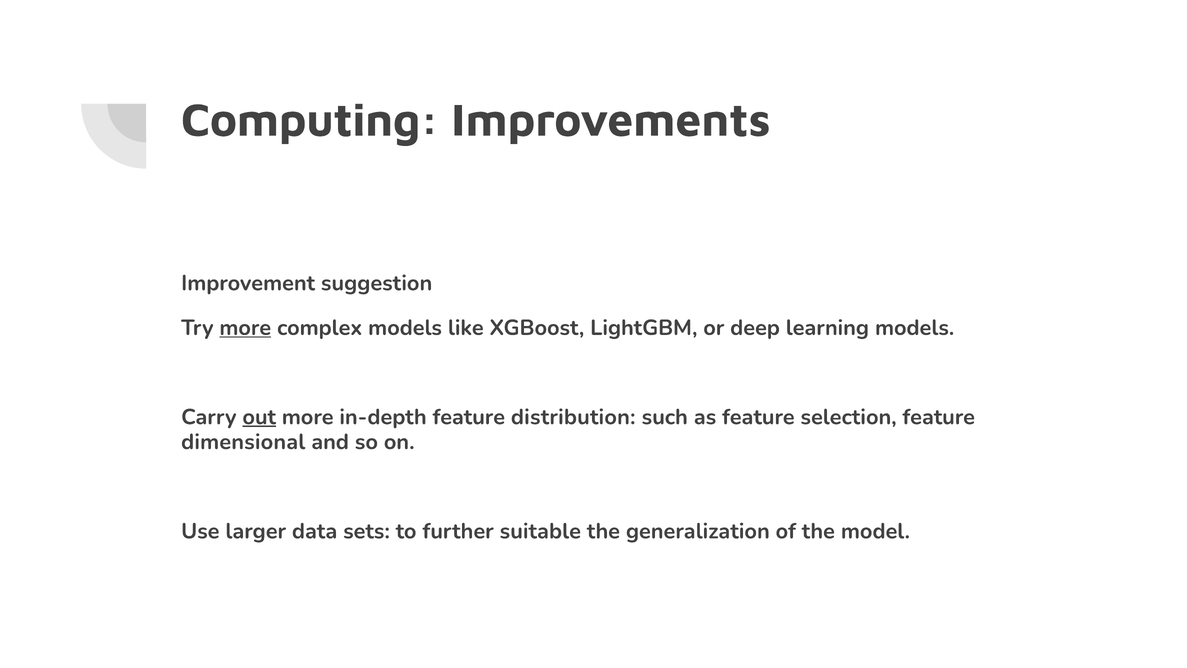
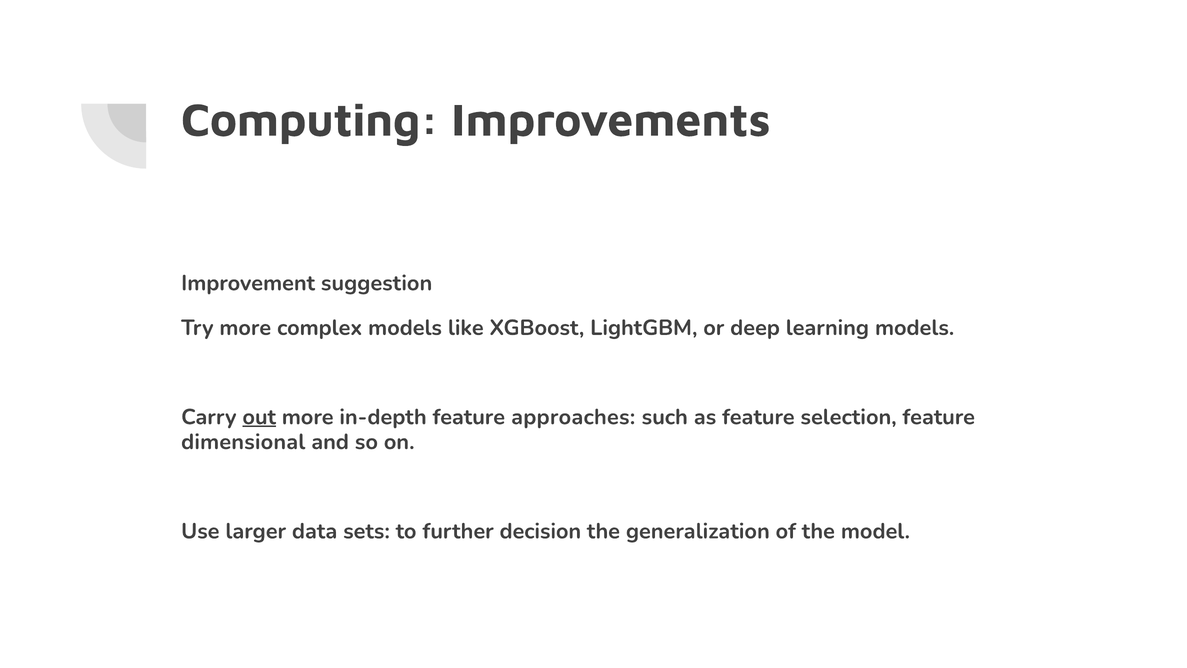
more underline: present -> none (245, 328)
distribution: distribution -> approaches (573, 417)
suitable: suitable -> decision (540, 531)
